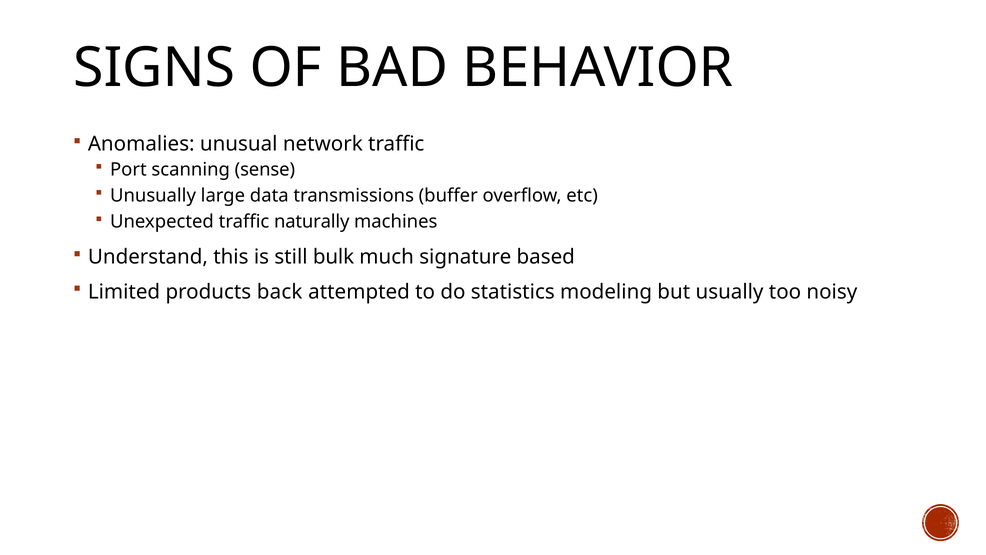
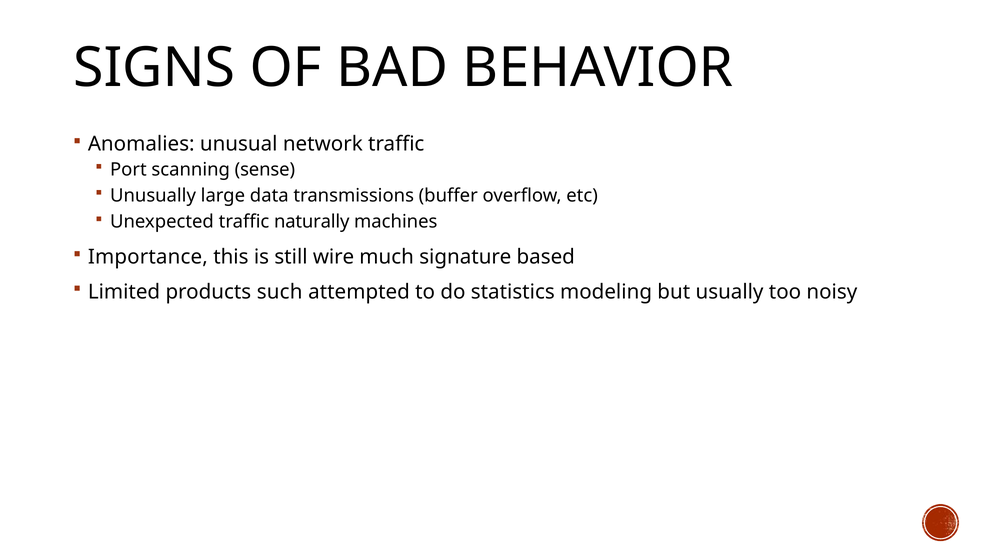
Understand: Understand -> Importance (148, 257)
bulk: bulk -> wire (334, 257)
back: back -> such (280, 292)
